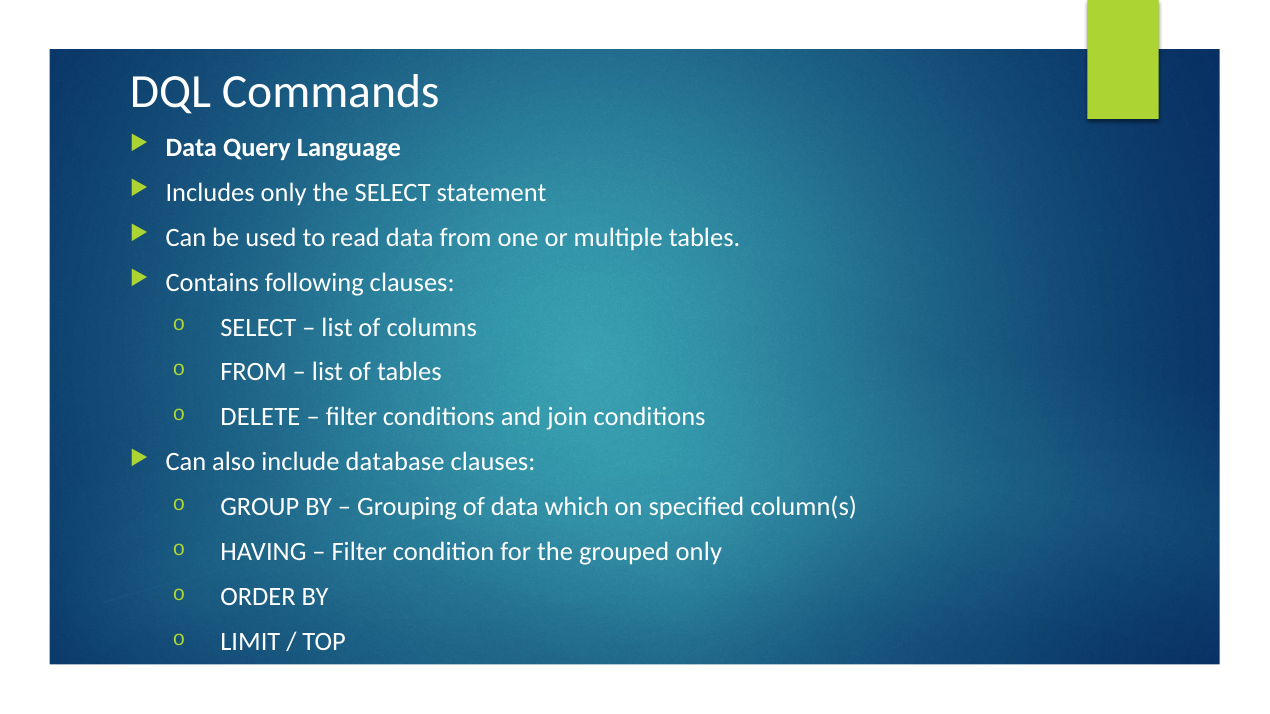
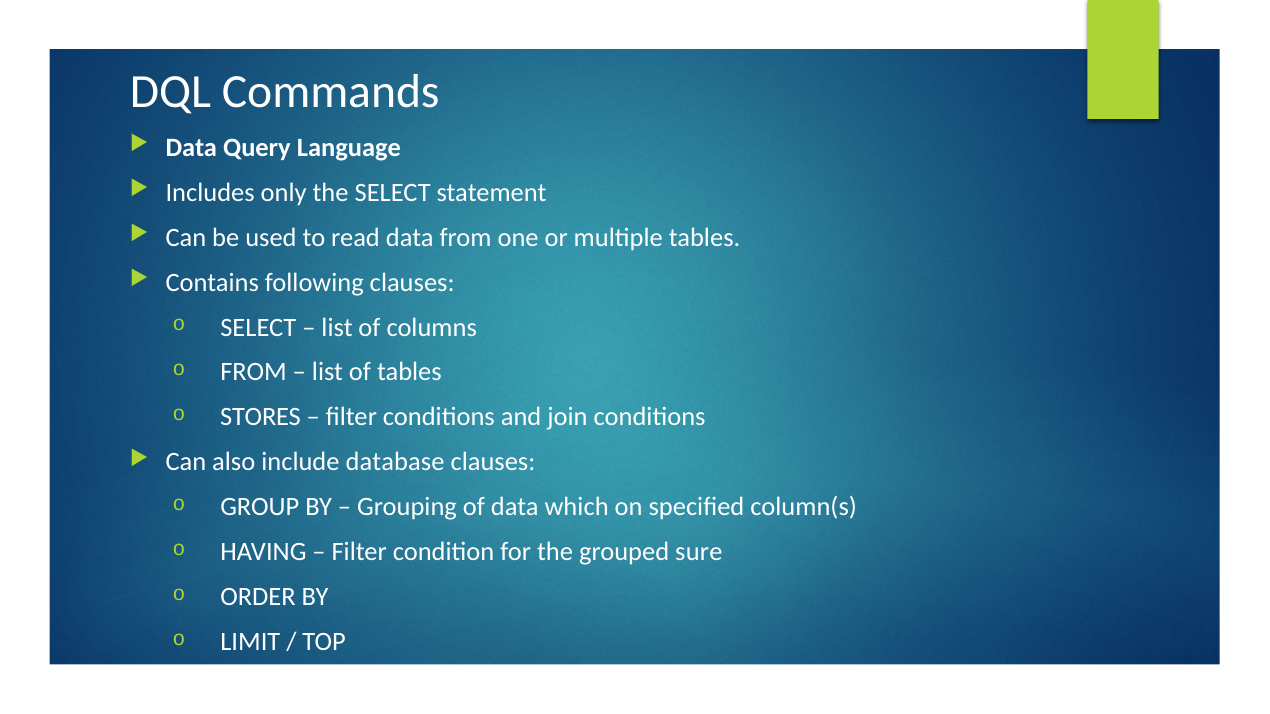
DELETE: DELETE -> STORES (261, 417)
grouped only: only -> sure (699, 552)
